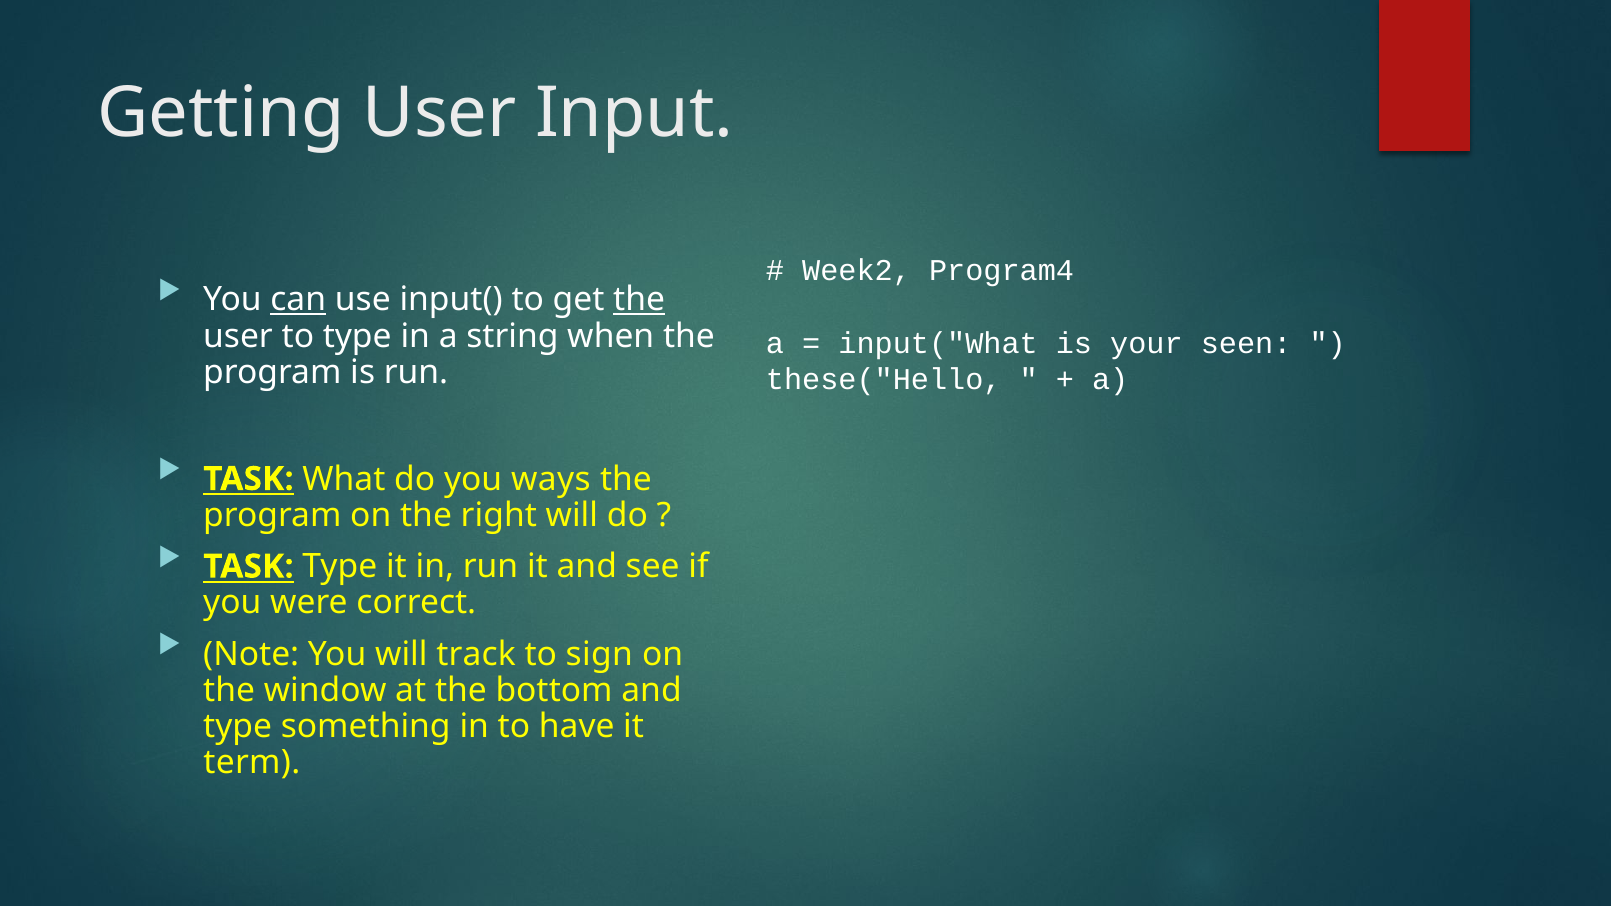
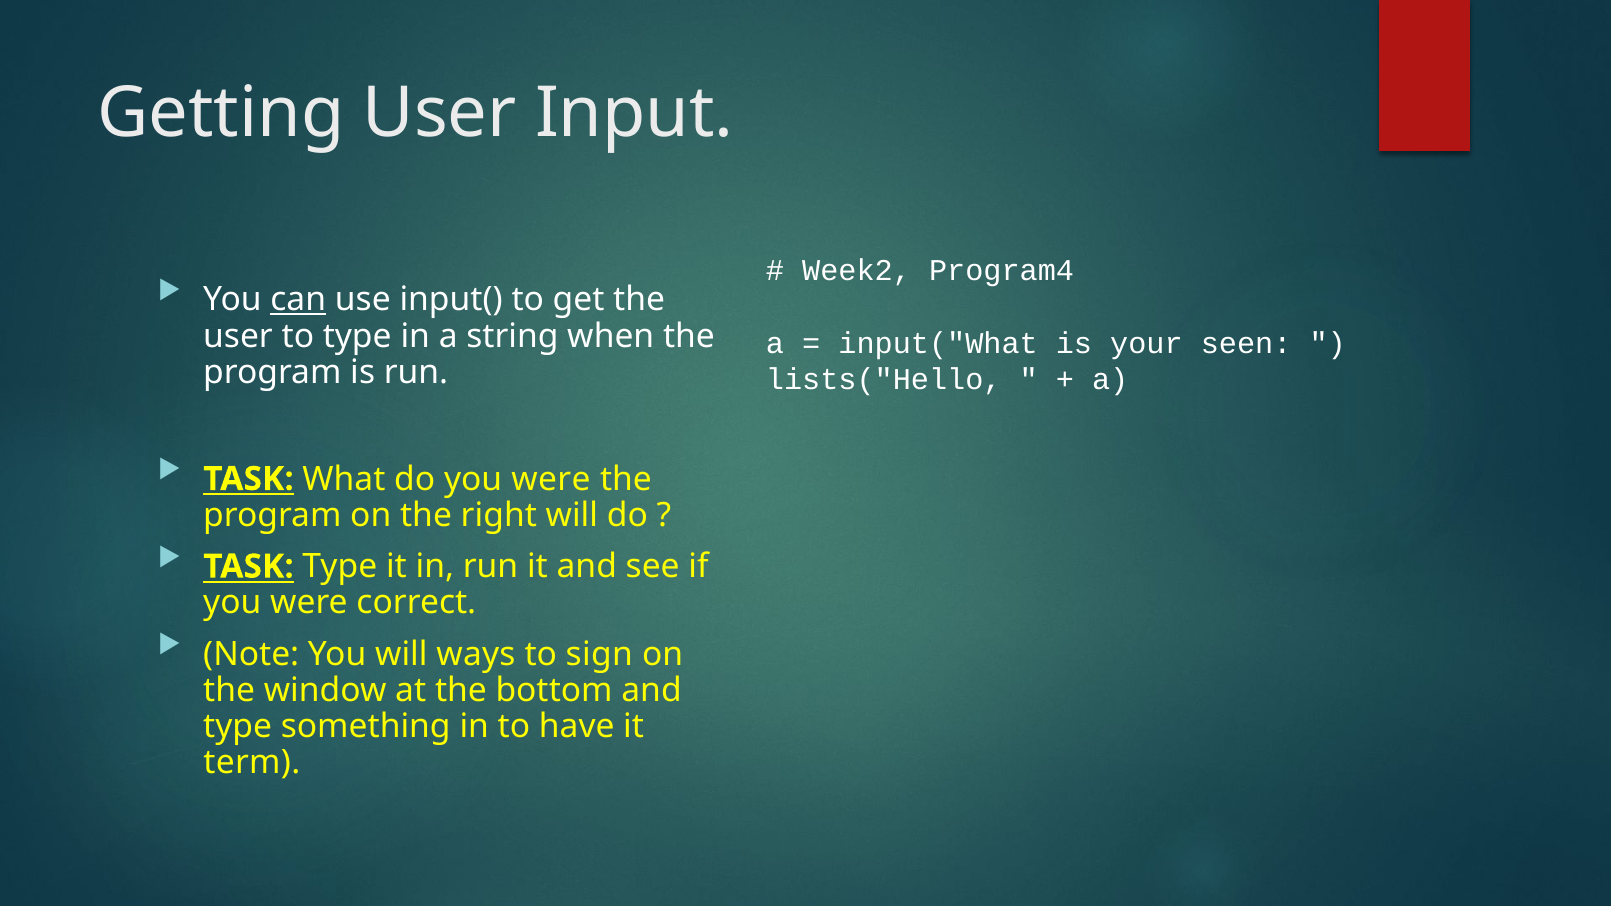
the underline: present -> none (639, 300)
these("Hello: these("Hello -> lists("Hello (884, 380)
do you ways: ways -> were (551, 479)
track: track -> ways (476, 654)
